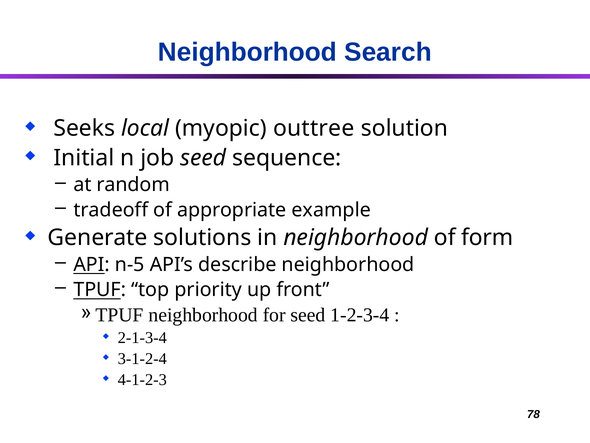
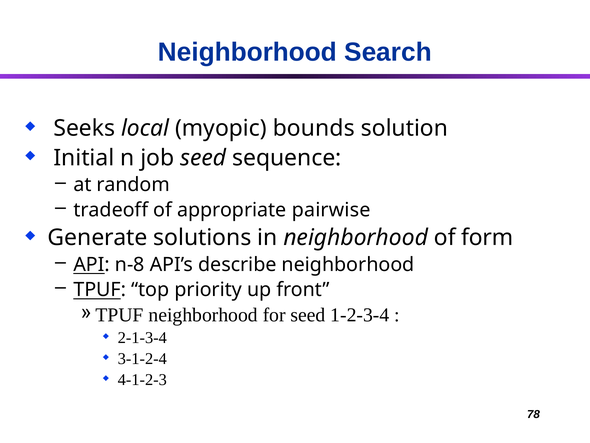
outtree: outtree -> bounds (314, 128)
example: example -> pairwise (331, 210)
n-5: n-5 -> n-8 (130, 264)
